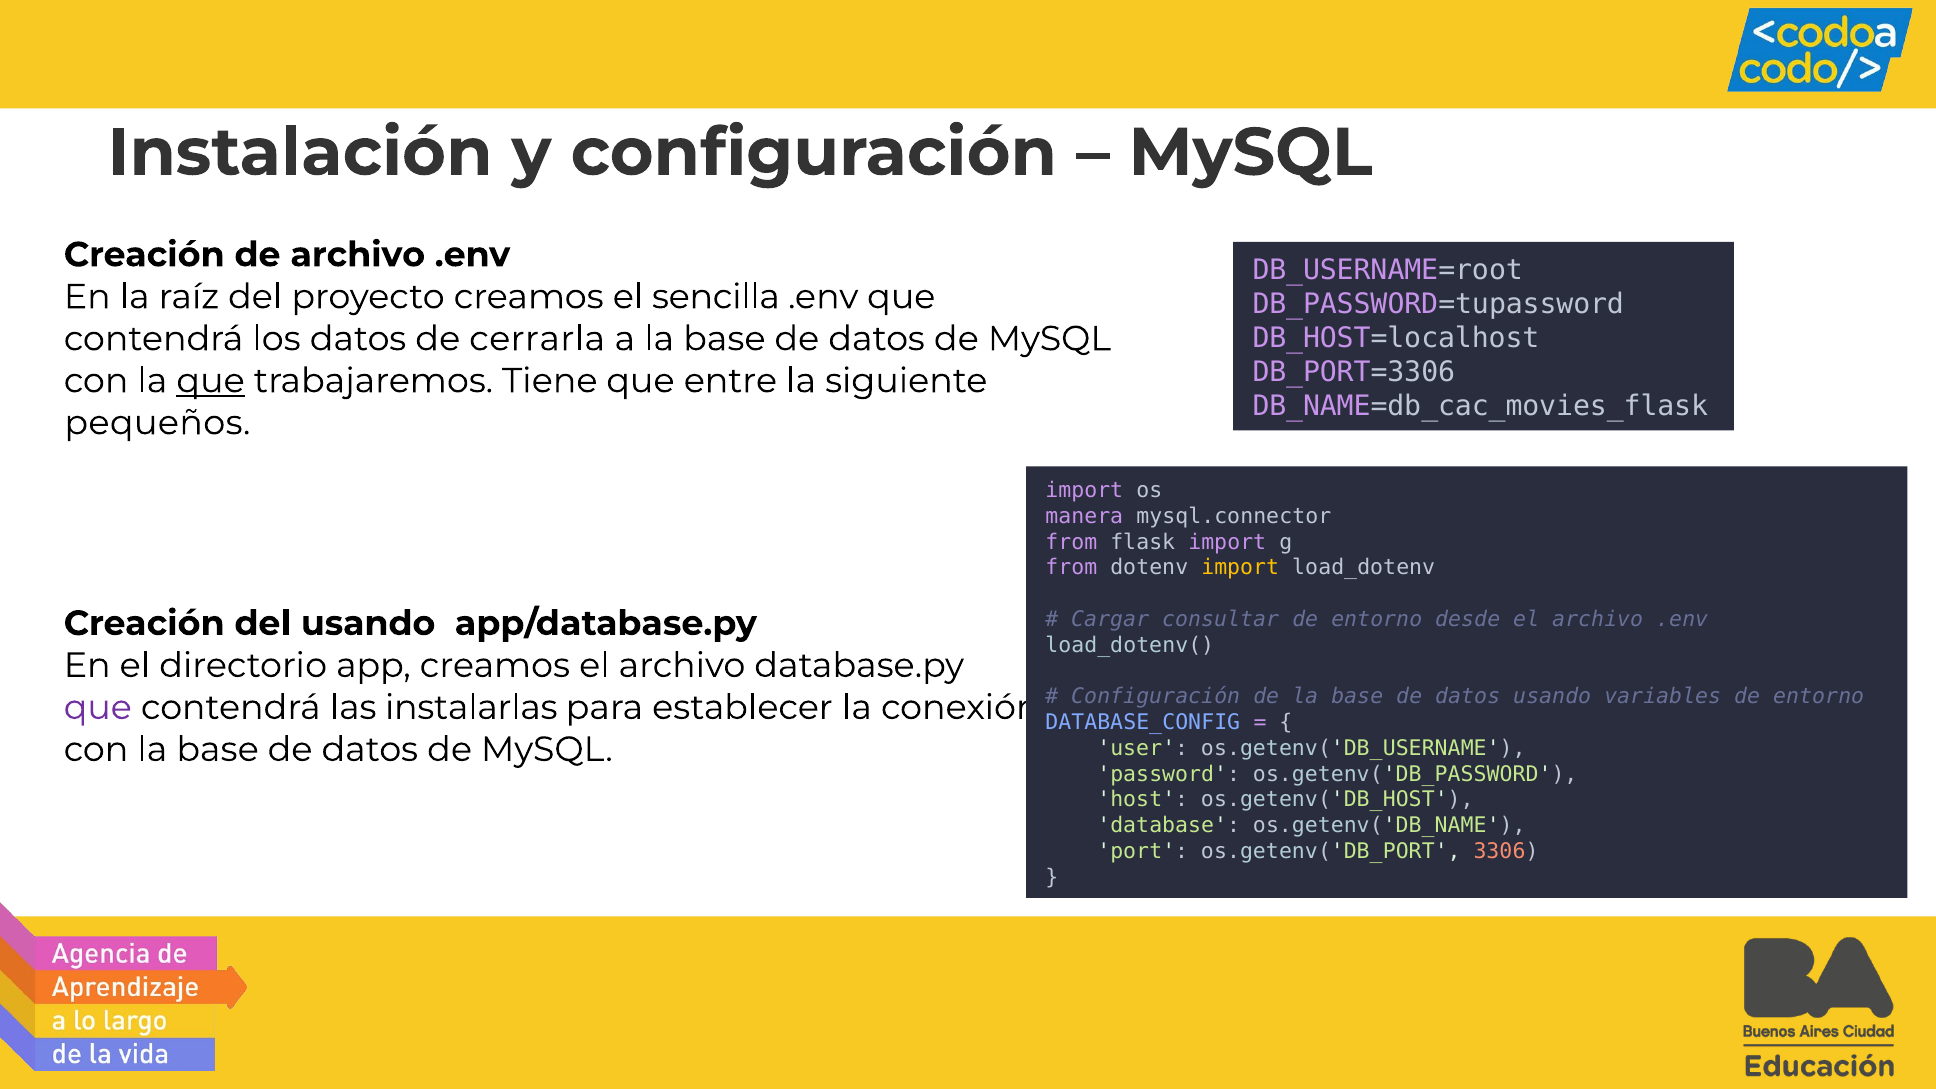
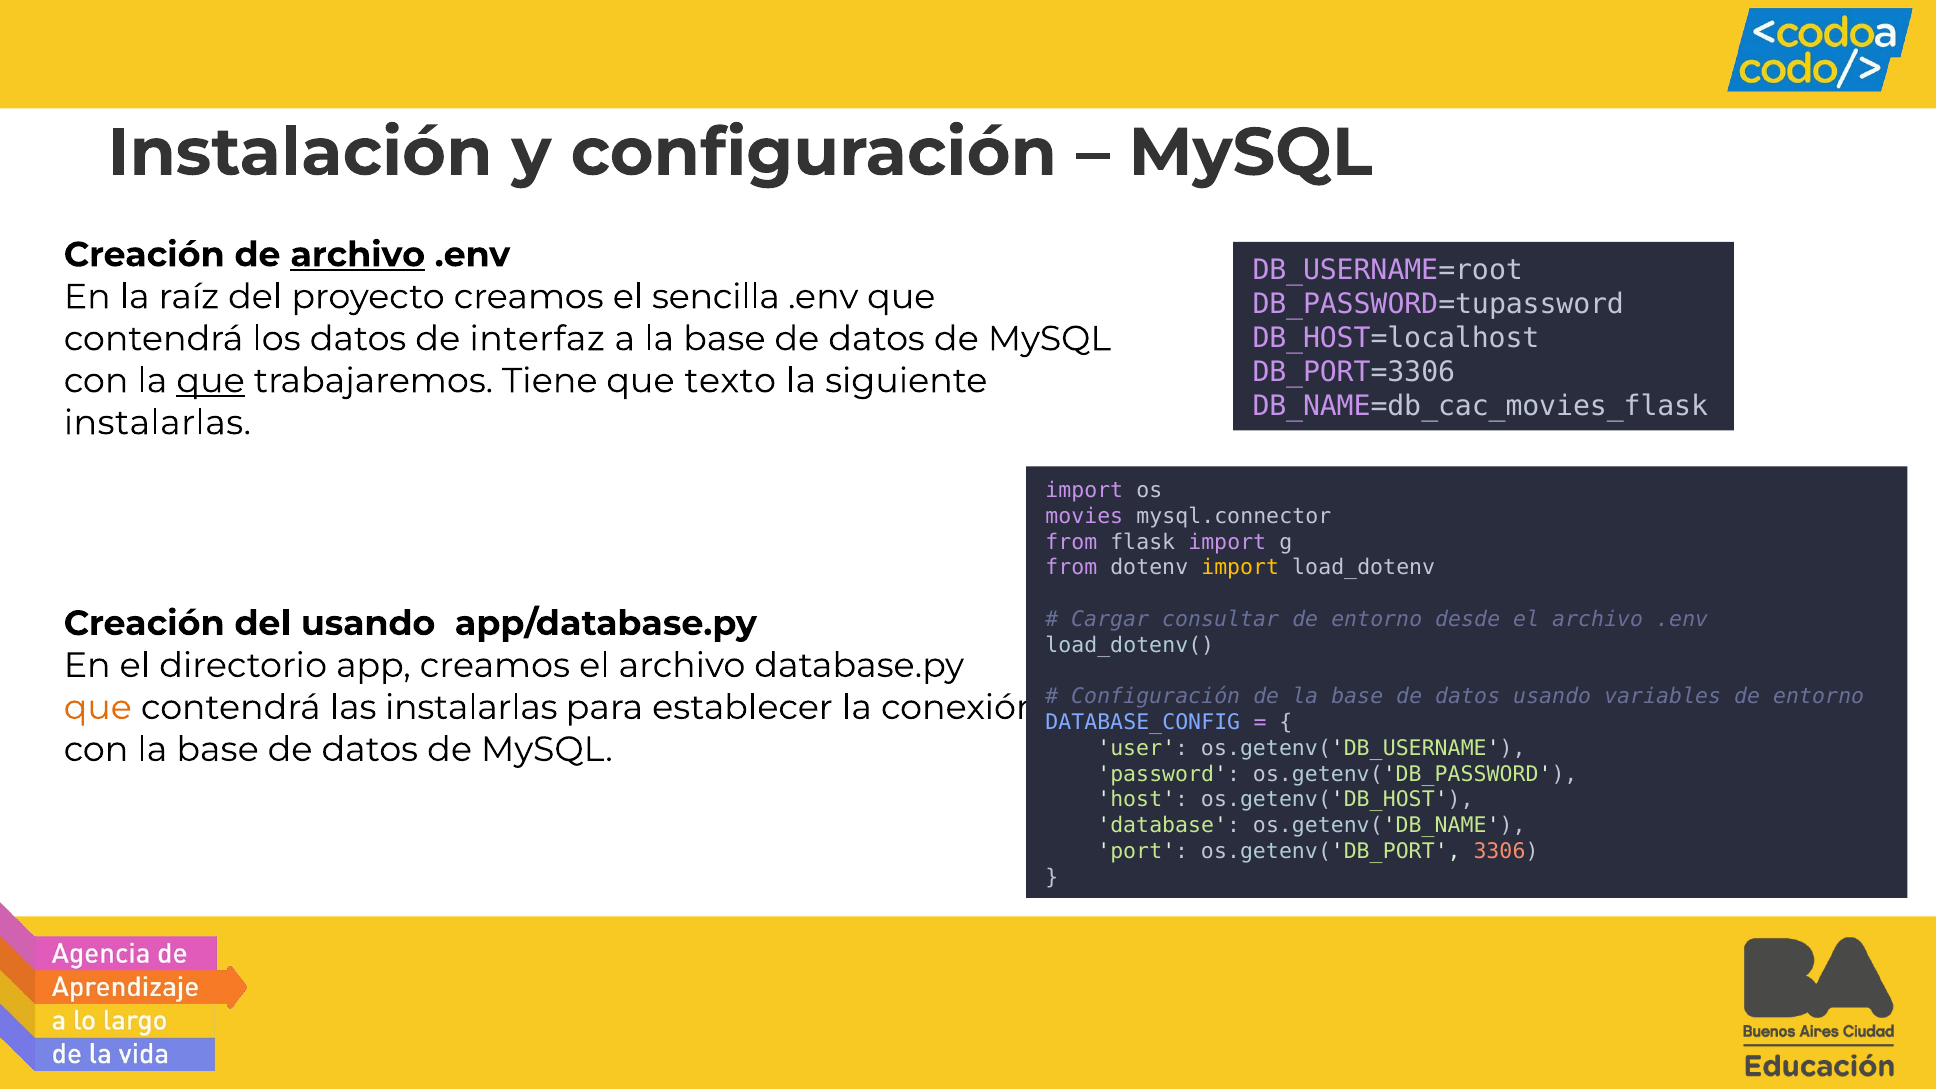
archivo underline: none -> present (358, 255)
cerrarla: cerrarla -> interfaz (537, 339)
entre: entre -> texto (730, 381)
pequeños: pequeños -> instalarlas (157, 423)
manera: manera -> movies (1084, 516)
que colour: purple -> orange (98, 707)
